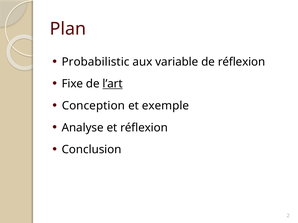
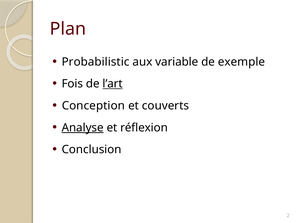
de réflexion: réflexion -> exemple (241, 62)
Fixe: Fixe -> Fois (72, 84)
exemple: exemple -> couverts (165, 106)
Analyse underline: none -> present (83, 128)
